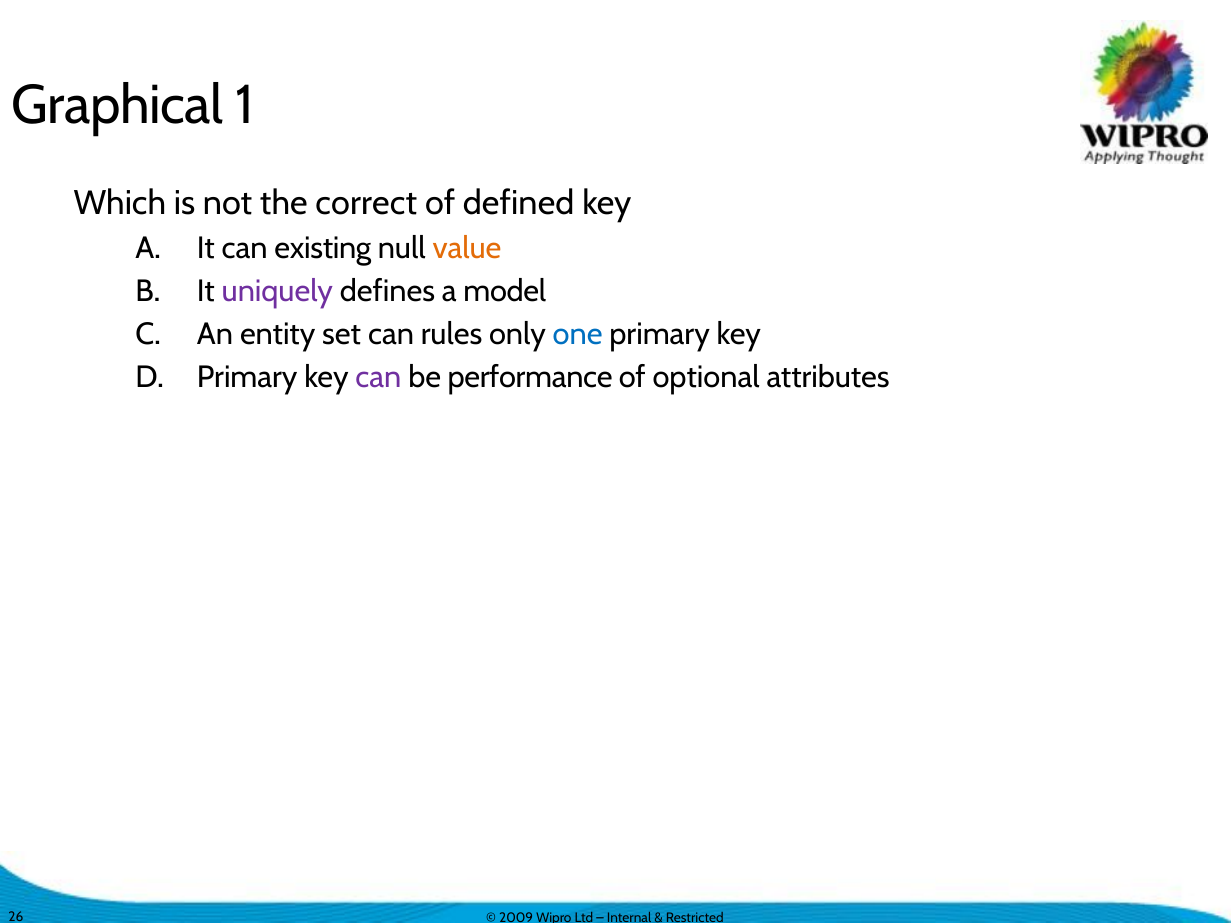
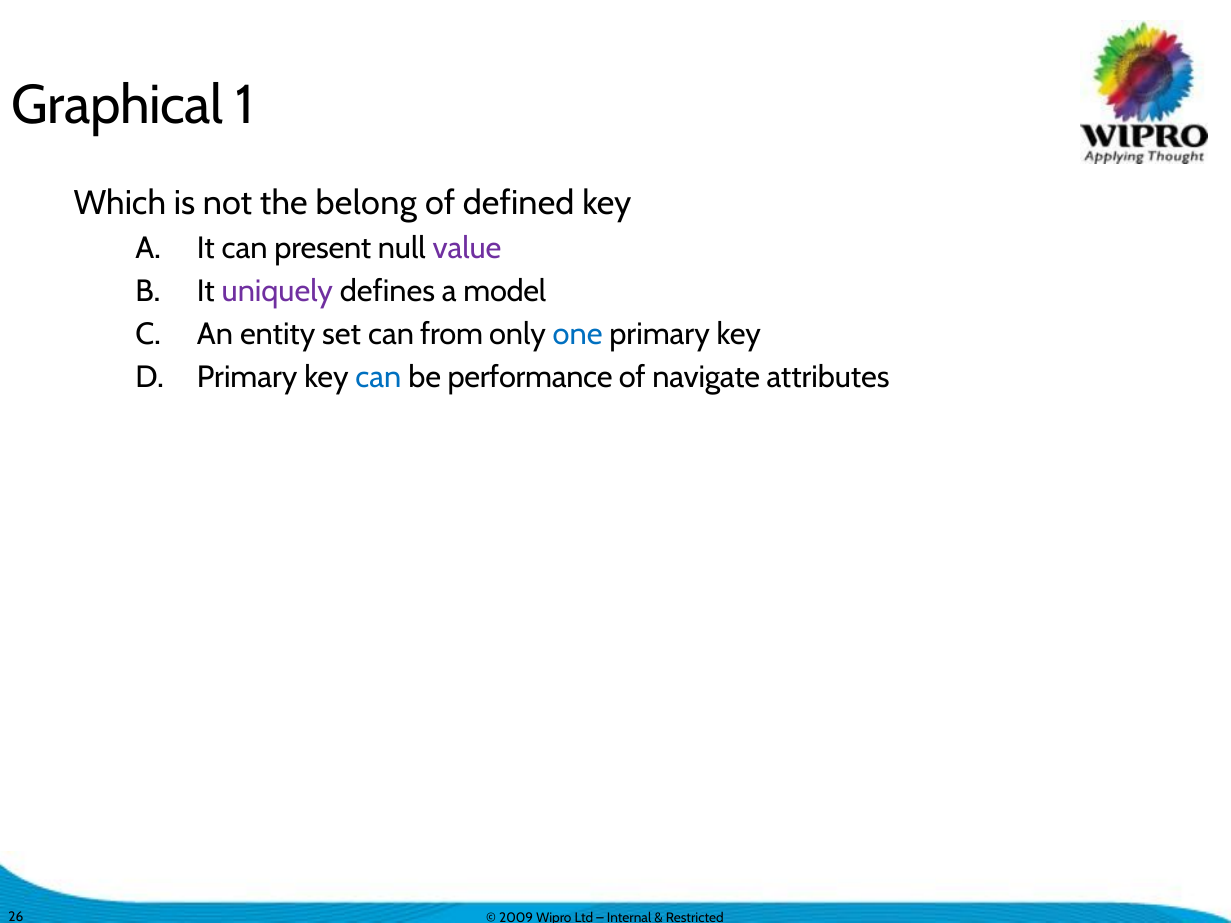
correct: correct -> belong (366, 203)
existing: existing -> present (323, 248)
value colour: orange -> purple (467, 248)
rules: rules -> from (452, 335)
can colour: purple -> blue (378, 378)
optional: optional -> navigate (706, 378)
